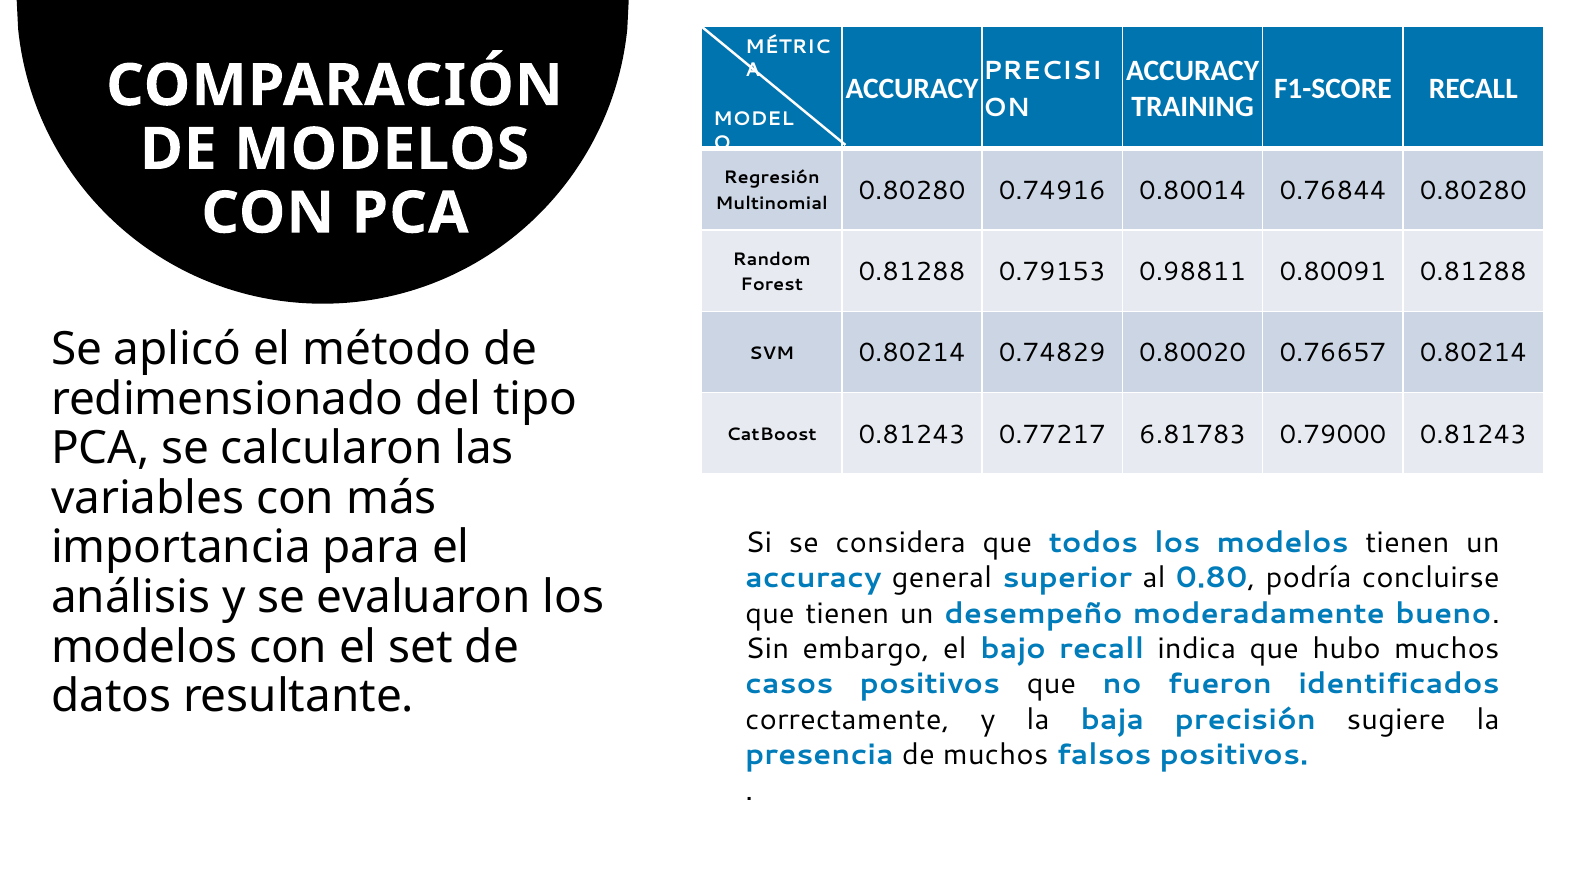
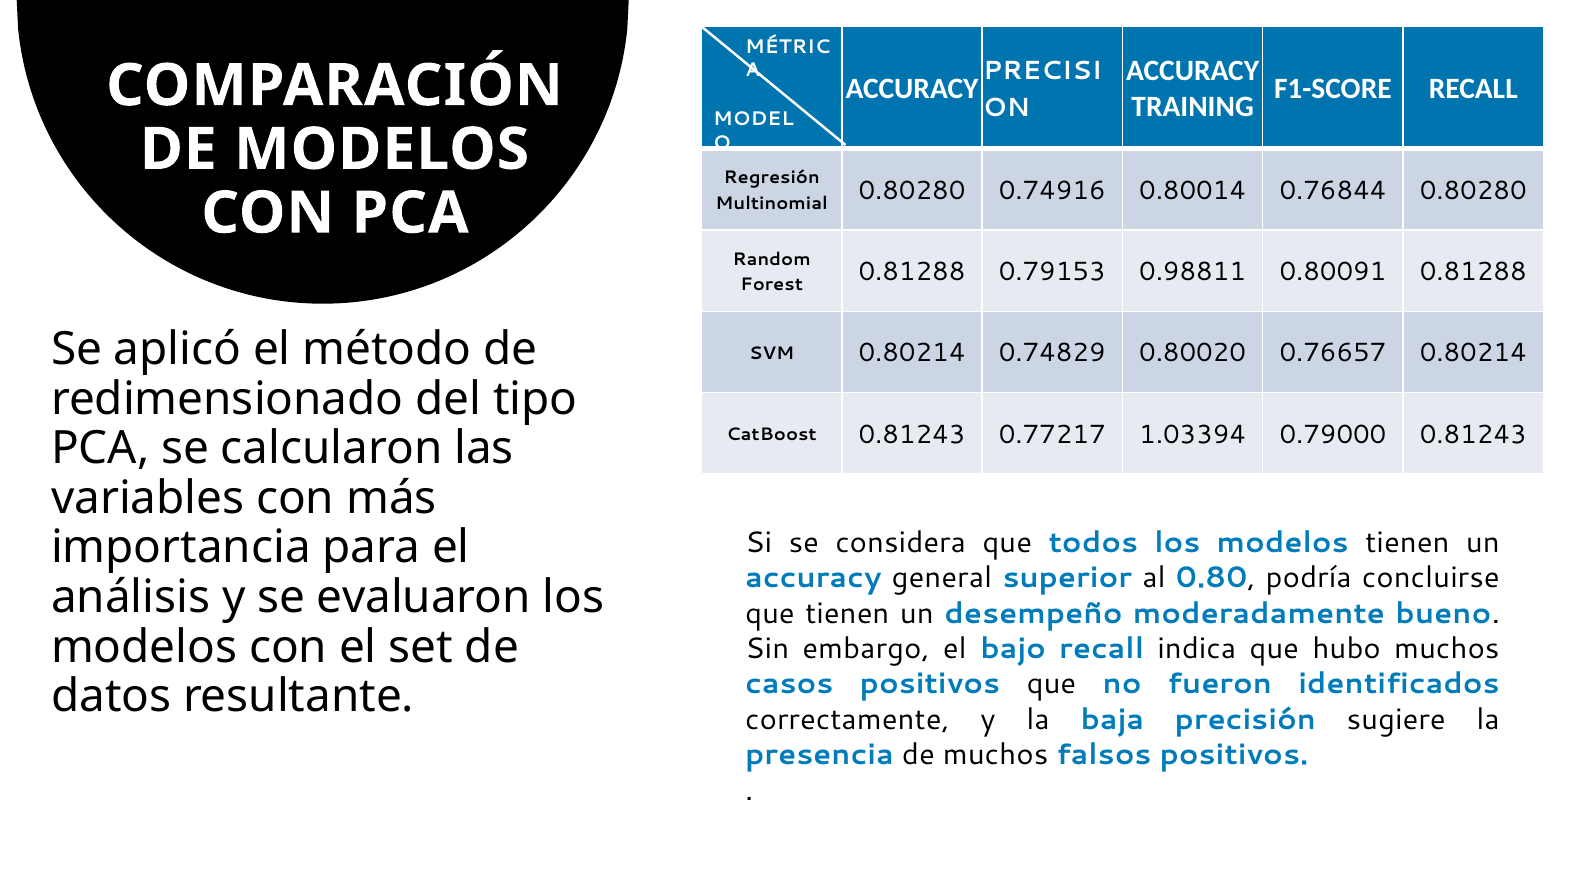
6.81783: 6.81783 -> 1.03394 (1193, 435)
